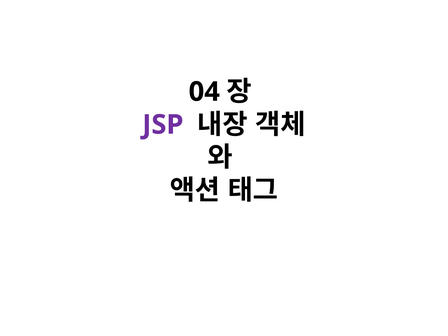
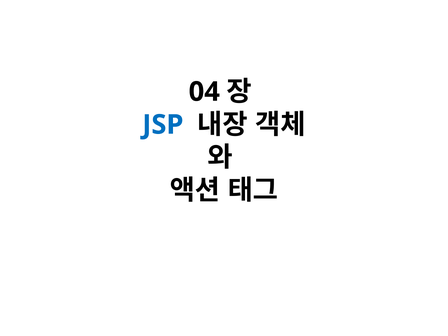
JSP colour: purple -> blue (163, 125)
